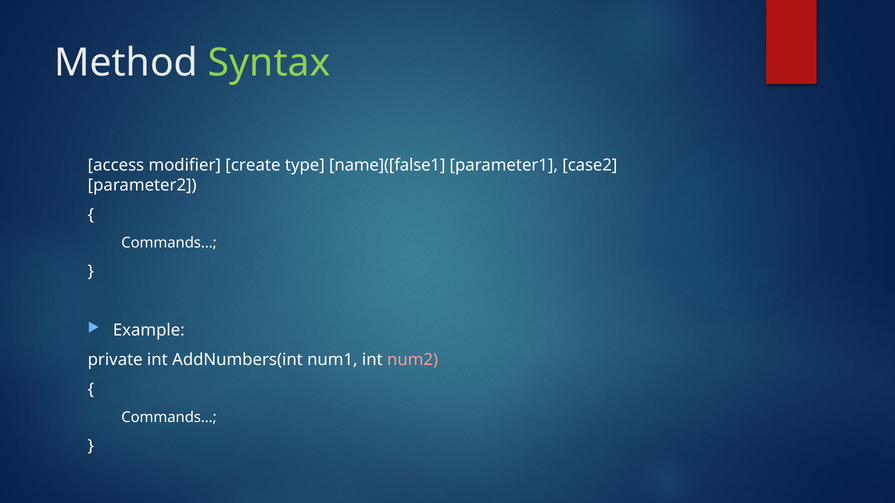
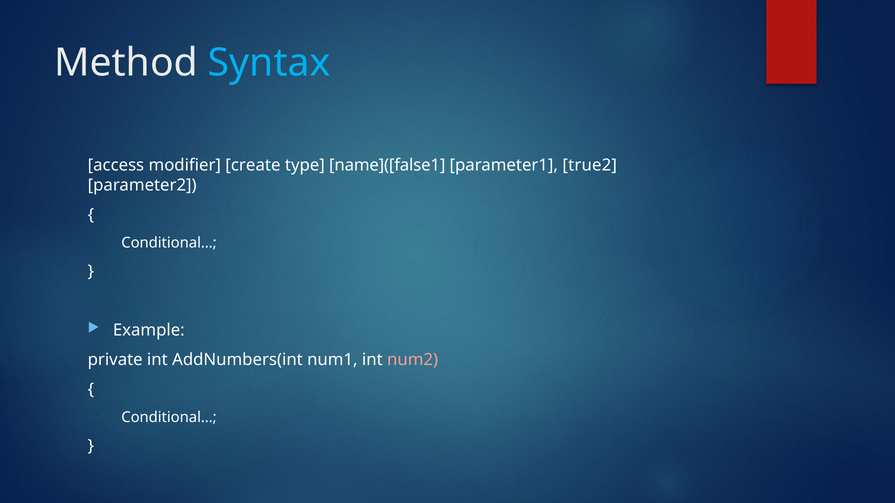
Syntax colour: light green -> light blue (269, 63)
case2: case2 -> true2 (590, 165)
Commands…: Commands… -> Conditional… (169, 243)
Commands…: Commands… -> Conditional… (169, 418)
